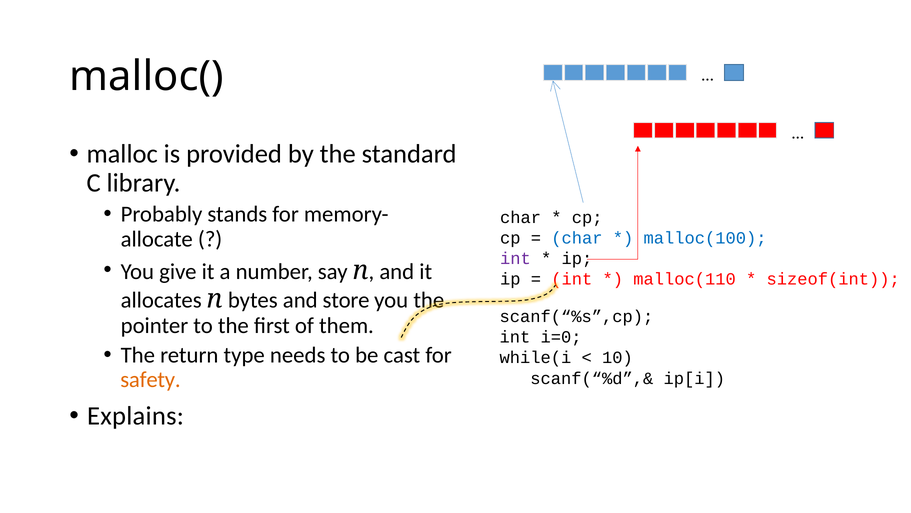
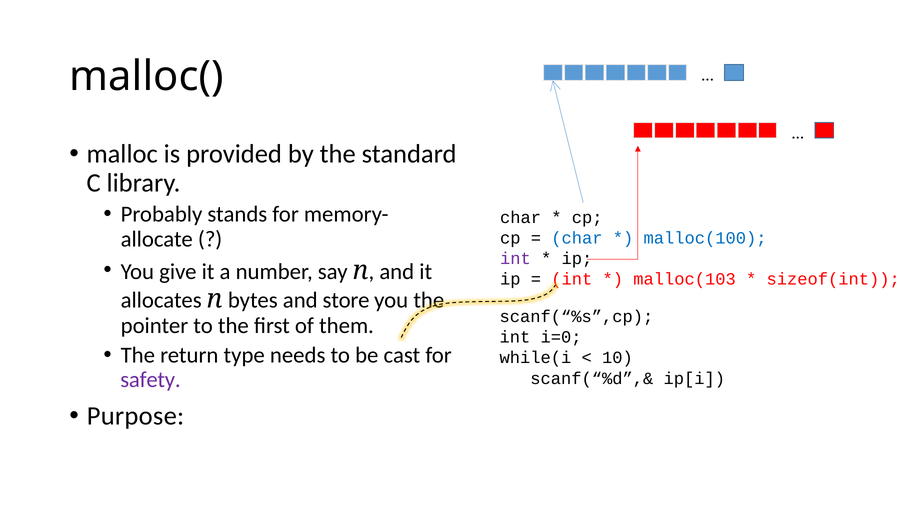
malloc(110: malloc(110 -> malloc(103 (685, 279)
safety colour: orange -> purple (150, 379)
Explains: Explains -> Purpose (135, 415)
